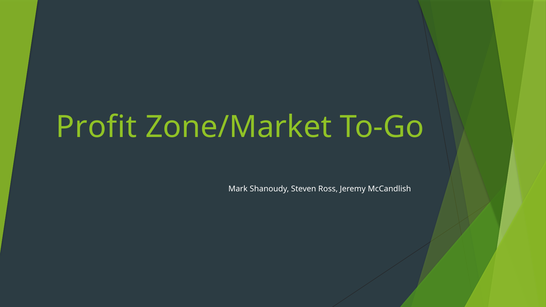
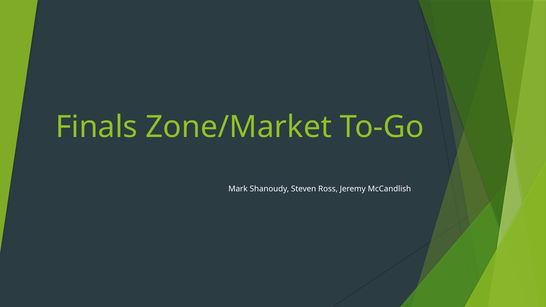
Profit: Profit -> Finals (97, 127)
